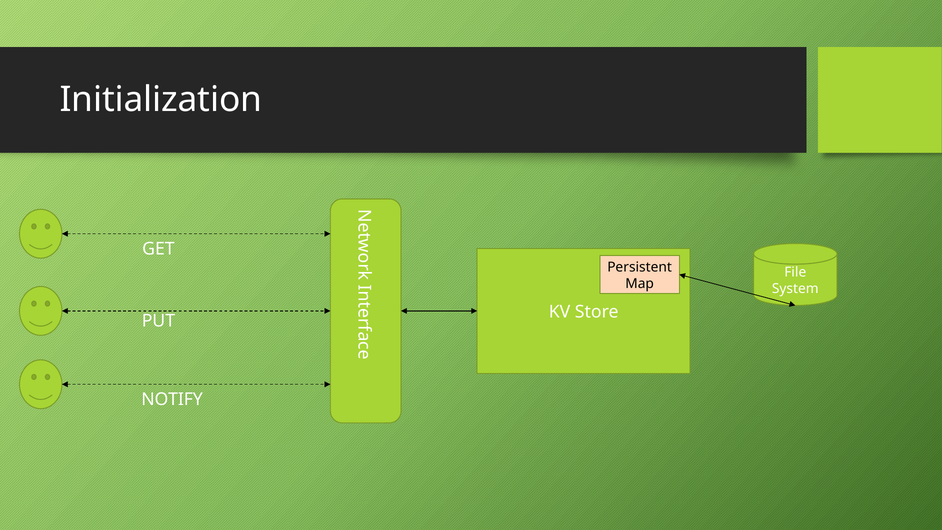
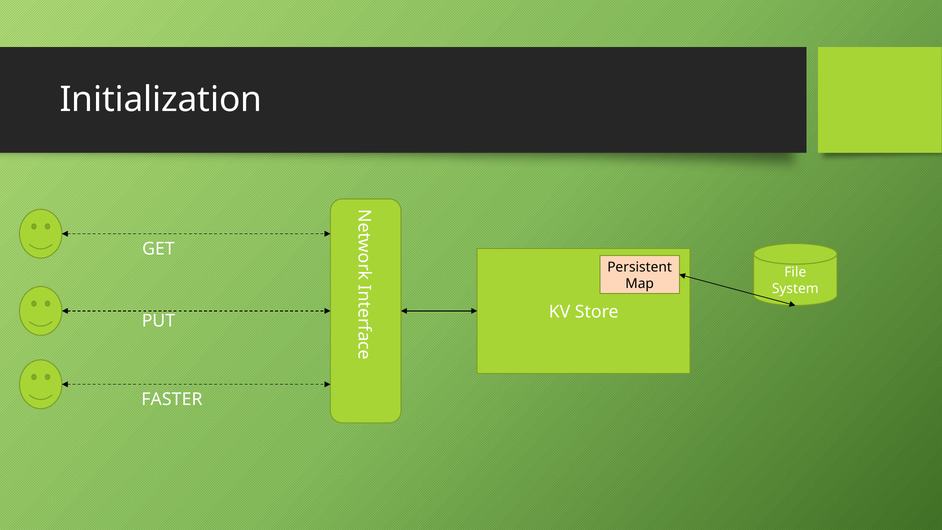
NOTIFY: NOTIFY -> FASTER (172, 400)
